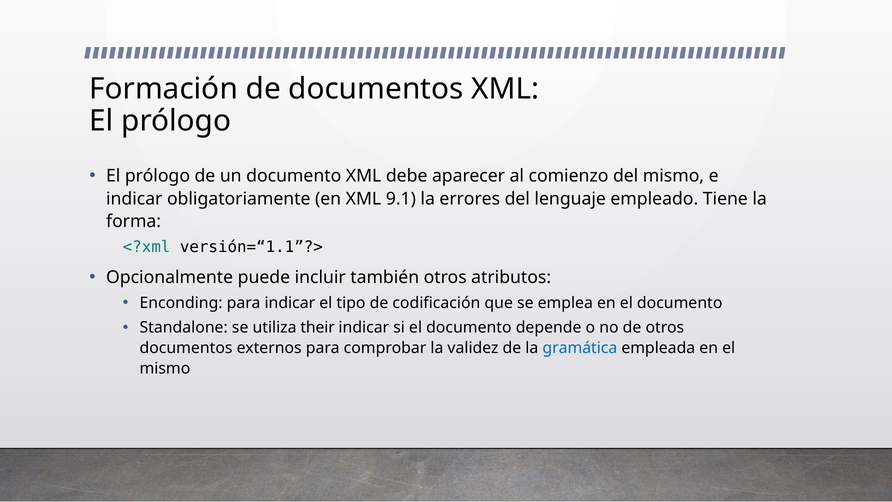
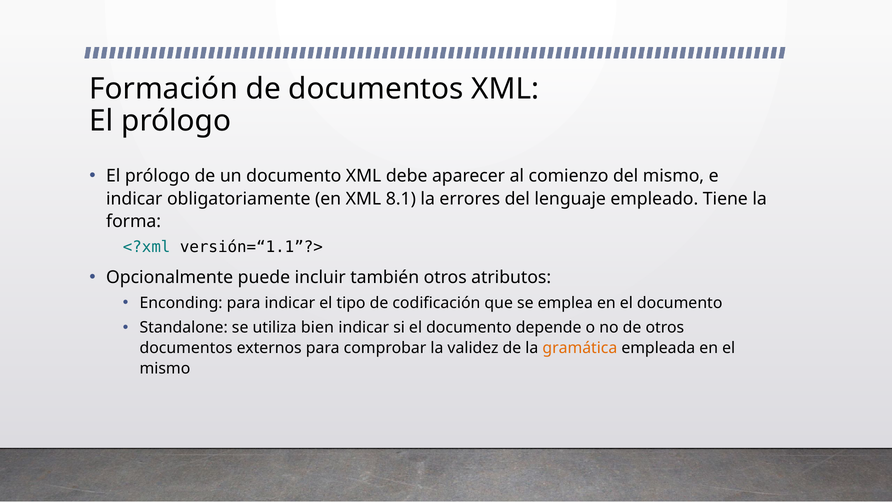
9.1: 9.1 -> 8.1 (401, 199)
their: their -> bien (317, 328)
gramática colour: blue -> orange (580, 348)
